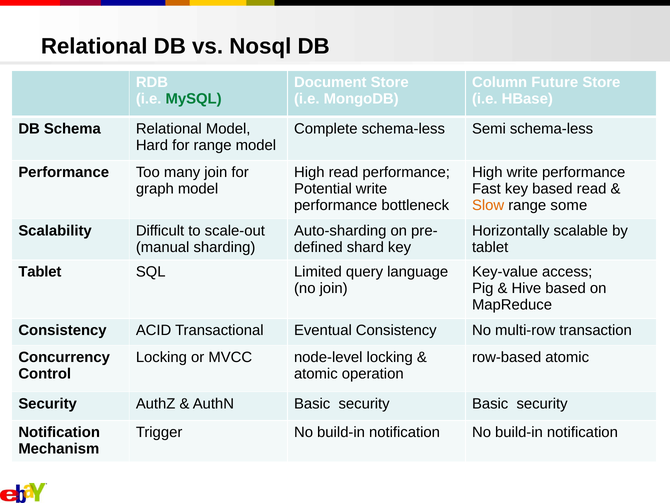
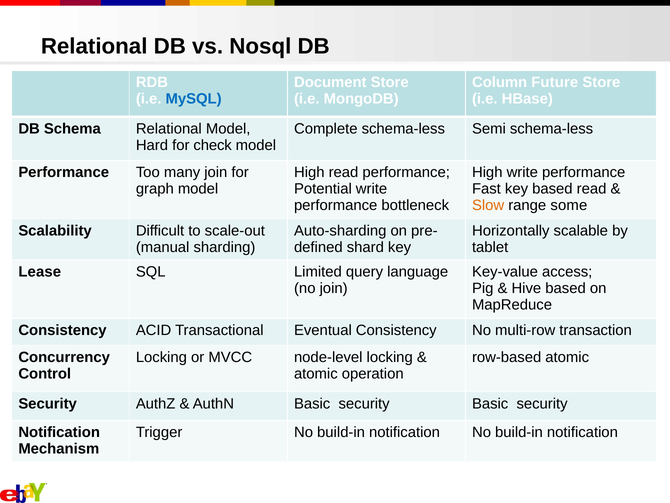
MySQL colour: green -> blue (194, 99)
for range: range -> check (213, 145)
Tablet: Tablet -> Lease (40, 272)
